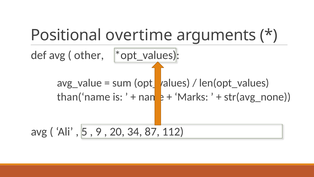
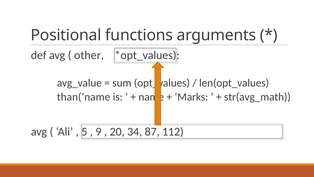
overtime: overtime -> functions (139, 35)
str(avg_none: str(avg_none -> str(avg_math (257, 97)
